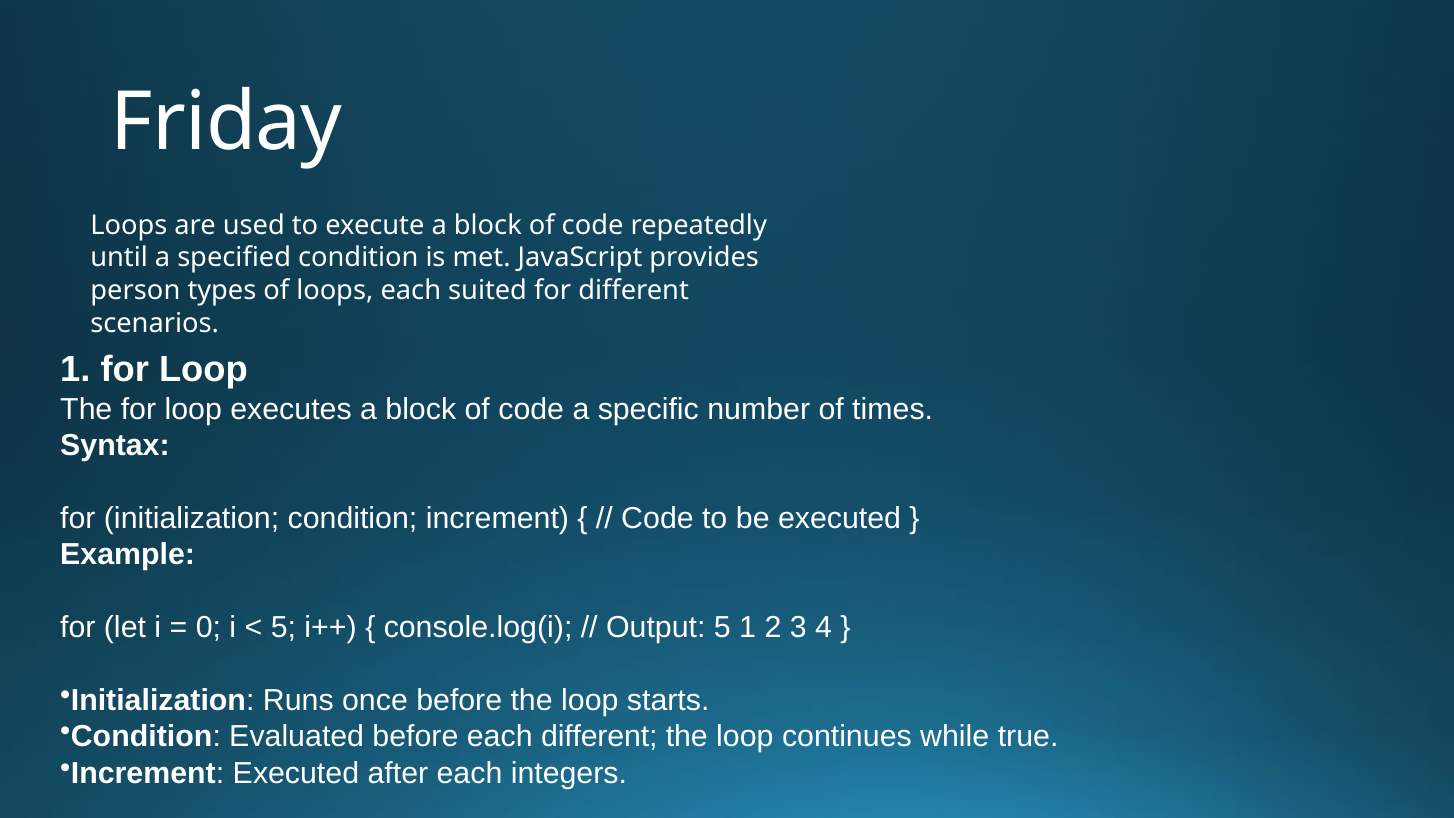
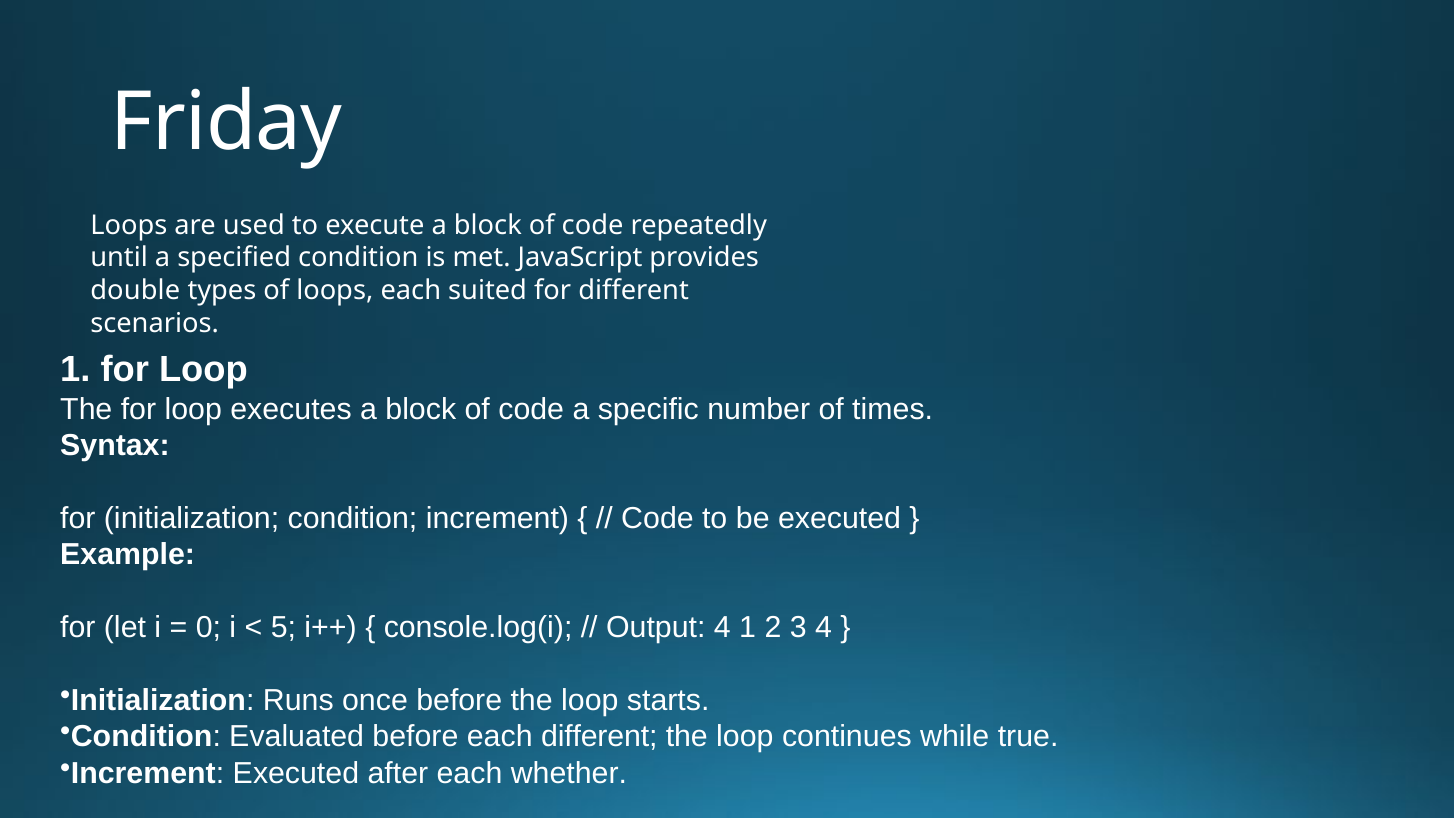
person: person -> double (135, 291)
Output 5: 5 -> 4 (722, 628)
integers: integers -> whether (569, 773)
